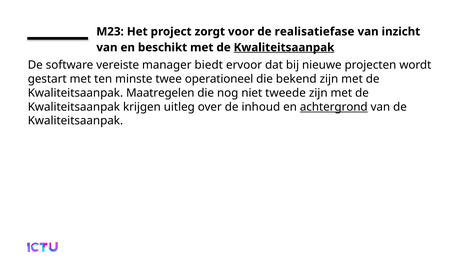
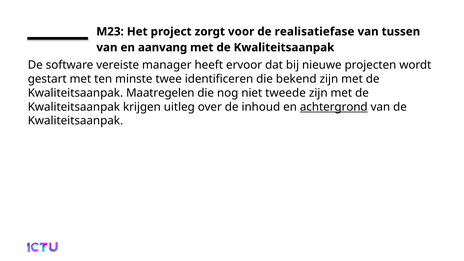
inzicht: inzicht -> tussen (401, 32)
beschikt: beschikt -> aanvang (163, 47)
Kwaliteitsaanpak underline: present -> none (284, 47)
biedt: biedt -> heeft (209, 65)
operationeel: operationeel -> identificeren (219, 79)
